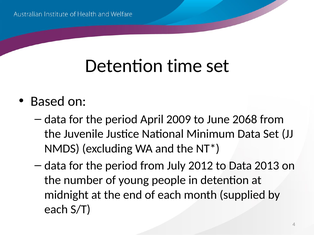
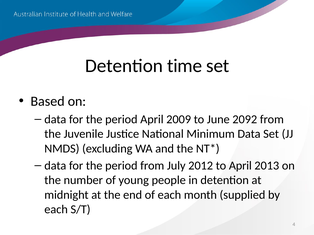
2068: 2068 -> 2092 (245, 120)
to Data: Data -> April (240, 166)
